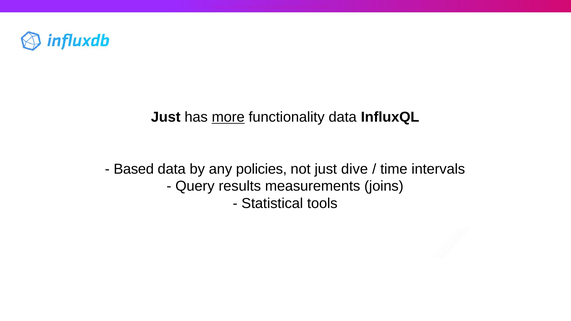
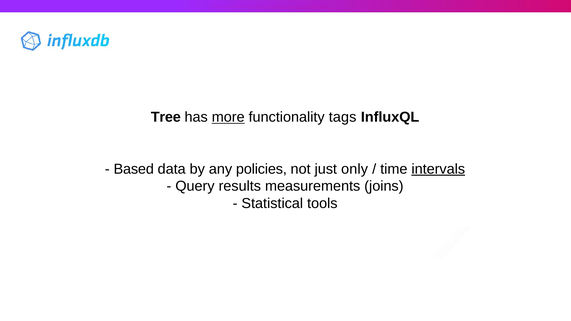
Just: Just -> Tree (166, 117)
functionality data: data -> tags (343, 117)
dive: dive -> only (355, 169)
intervals underline: none -> present (438, 169)
